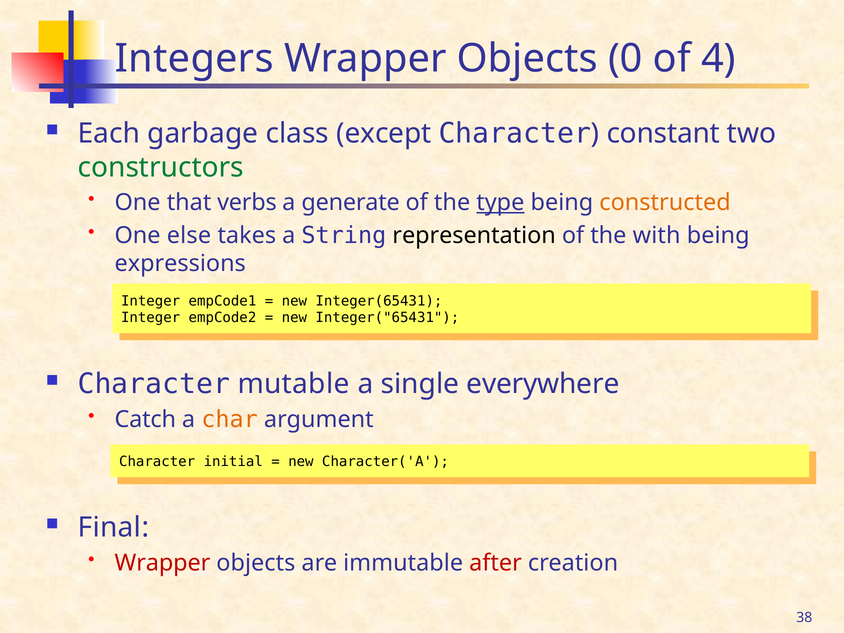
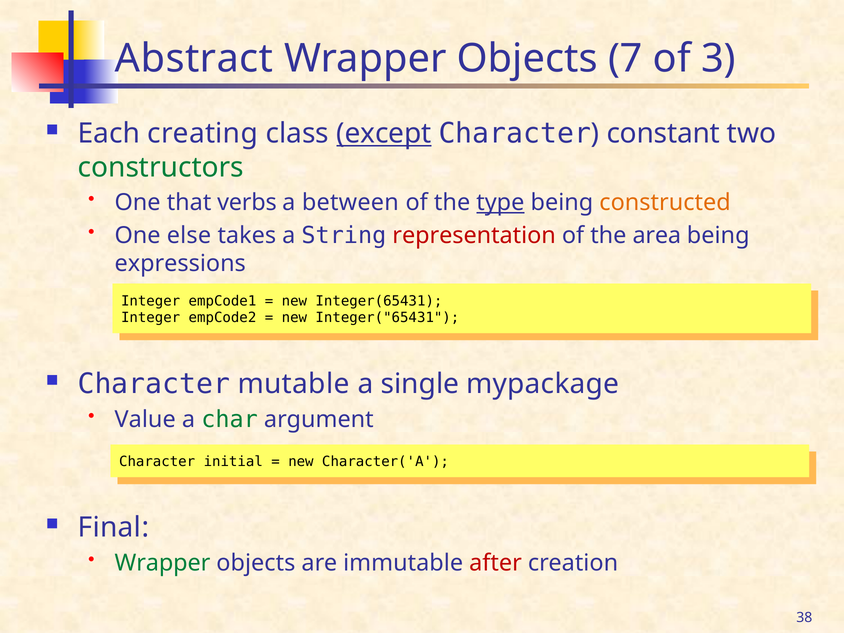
Integers: Integers -> Abstract (194, 58)
0: 0 -> 7 (625, 58)
4: 4 -> 3 (718, 58)
garbage: garbage -> creating (203, 134)
except underline: none -> present (384, 134)
generate: generate -> between (350, 203)
representation colour: black -> red (474, 235)
with: with -> area (657, 235)
everywhere: everywhere -> mypackage (543, 384)
Catch: Catch -> Value (145, 419)
char colour: orange -> green (230, 419)
Wrapper colour: red -> green (162, 563)
